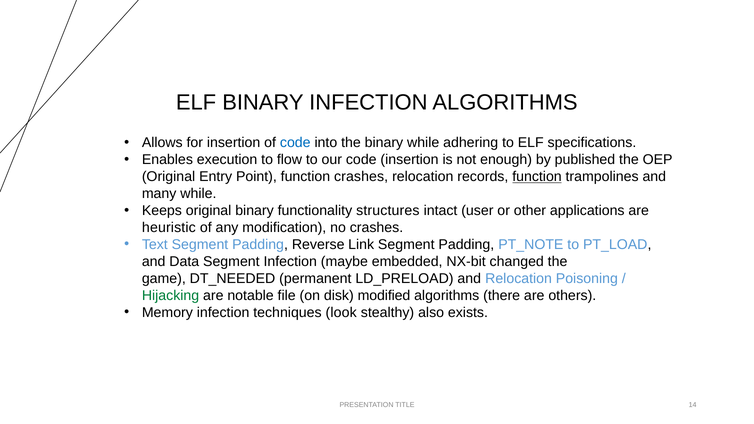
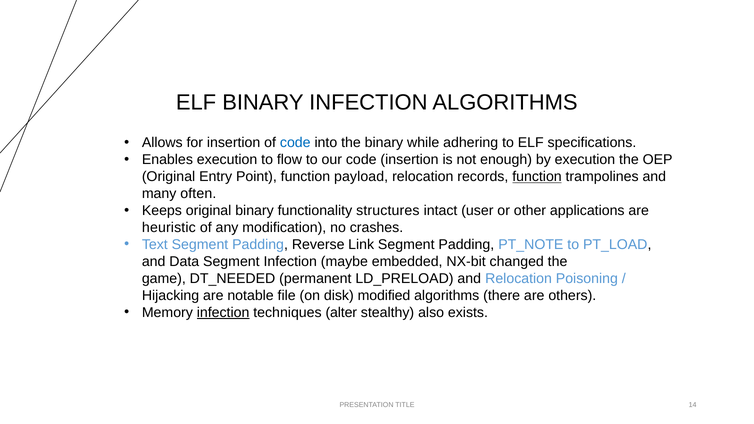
by published: published -> execution (585, 160)
function crashes: crashes -> payload (361, 177)
many while: while -> often (198, 194)
Hijacking colour: green -> black (171, 296)
infection underline: none -> present (223, 312)
look: look -> alter (341, 312)
